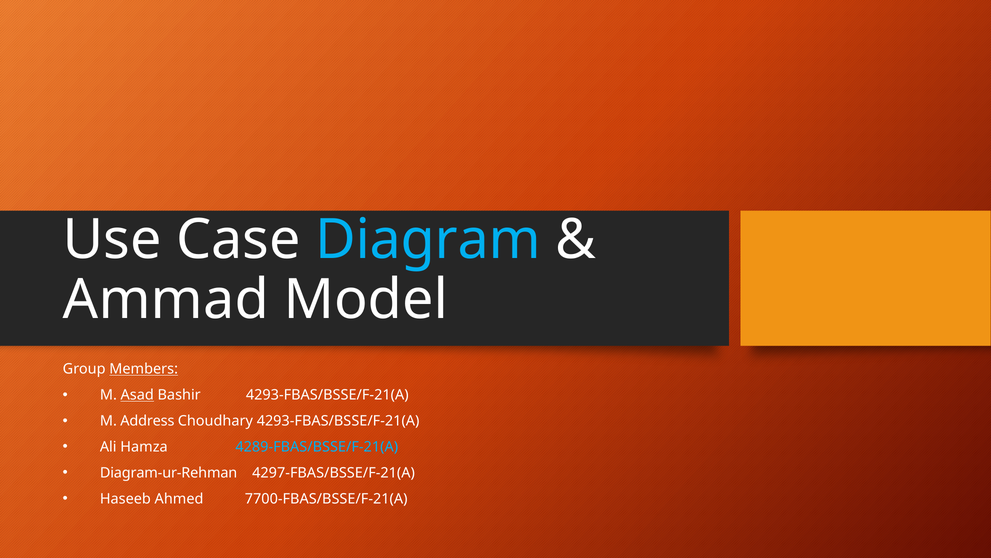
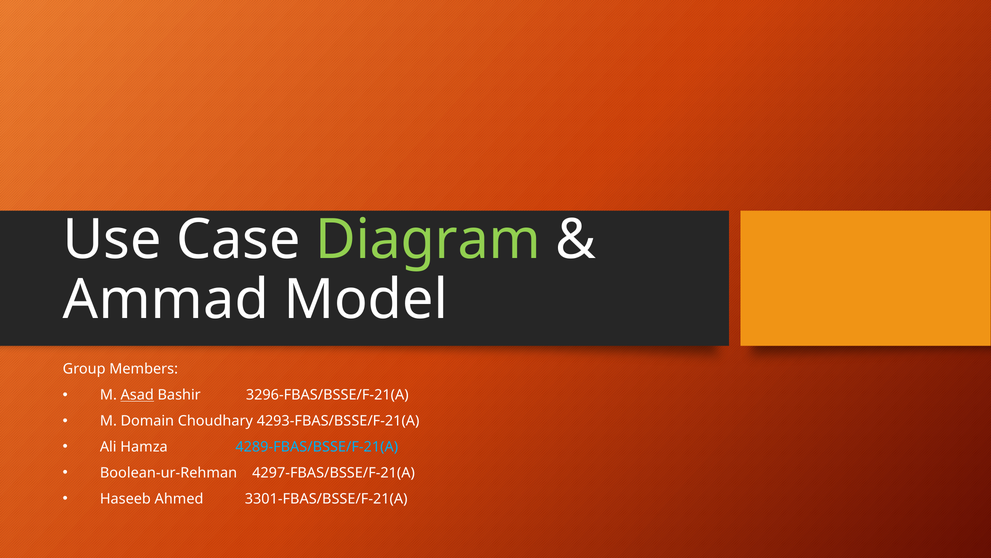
Diagram colour: light blue -> light green (428, 239)
Members underline: present -> none (144, 369)
Bashir 4293-FBAS/BSSE/F-21(A: 4293-FBAS/BSSE/F-21(A -> 3296-FBAS/BSSE/F-21(A (327, 395)
Address: Address -> Domain (147, 421)
Diagram-ur-Rehman: Diagram-ur-Rehman -> Boolean-ur-Rehman (168, 472)
7700-FBAS/BSSE/F-21(A: 7700-FBAS/BSSE/F-21(A -> 3301-FBAS/BSSE/F-21(A (326, 498)
